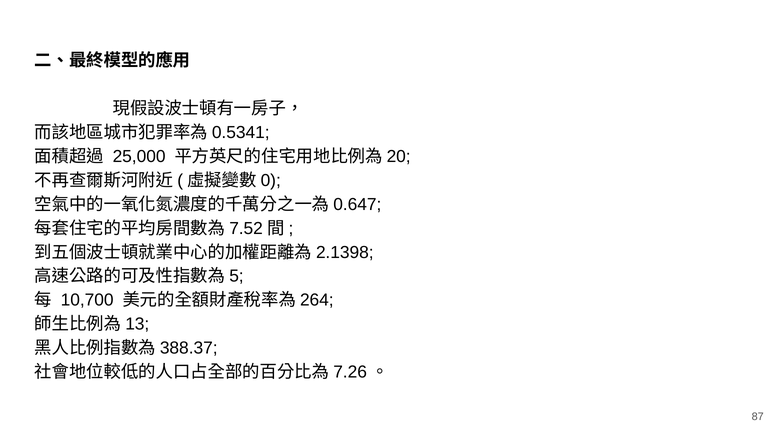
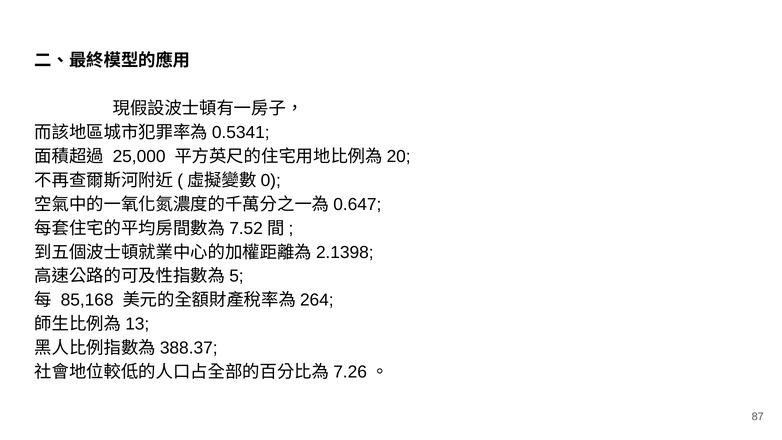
10,700: 10,700 -> 85,168 (87, 300)
